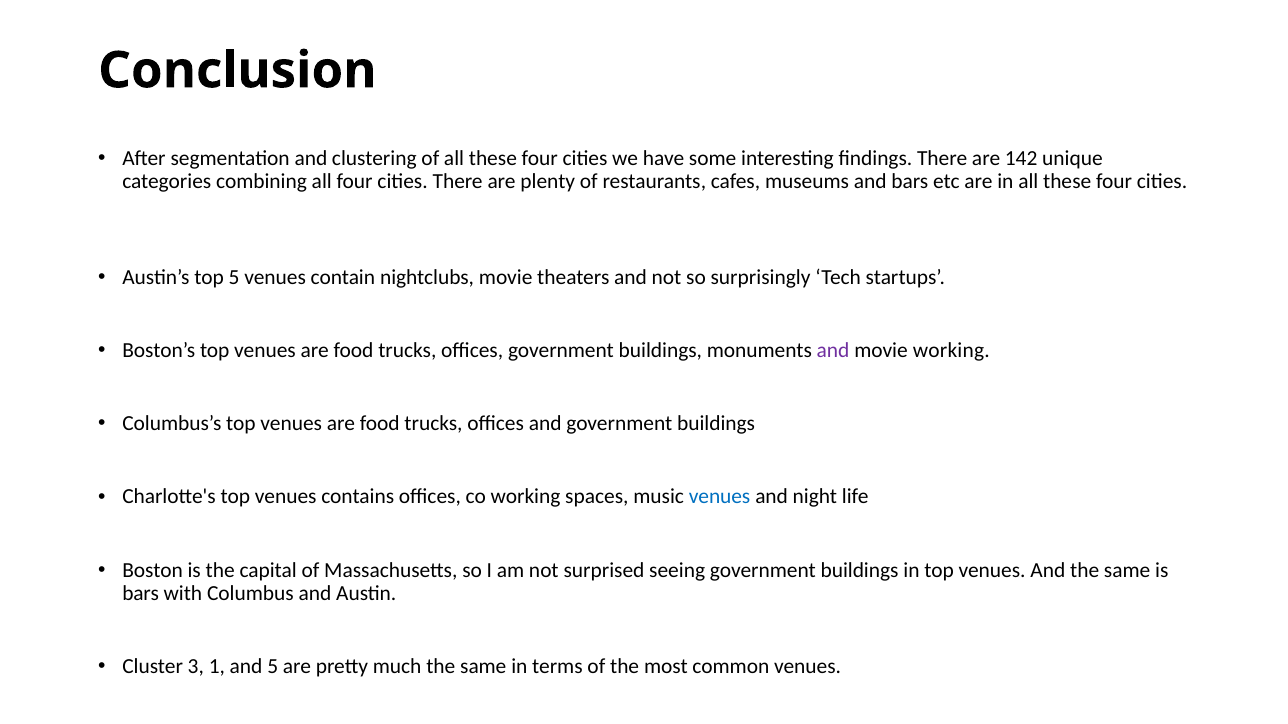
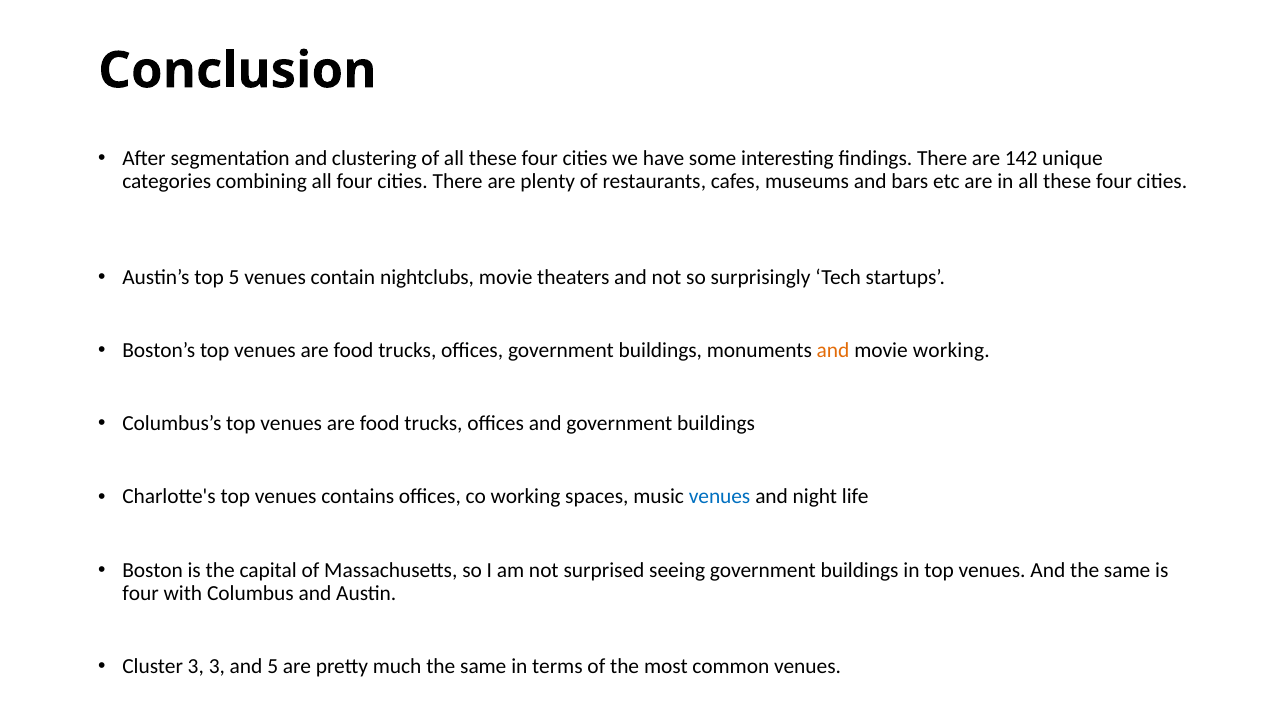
and colour: purple -> orange (833, 351)
bars: bars -> four (141, 594)
3 1: 1 -> 3 (217, 667)
